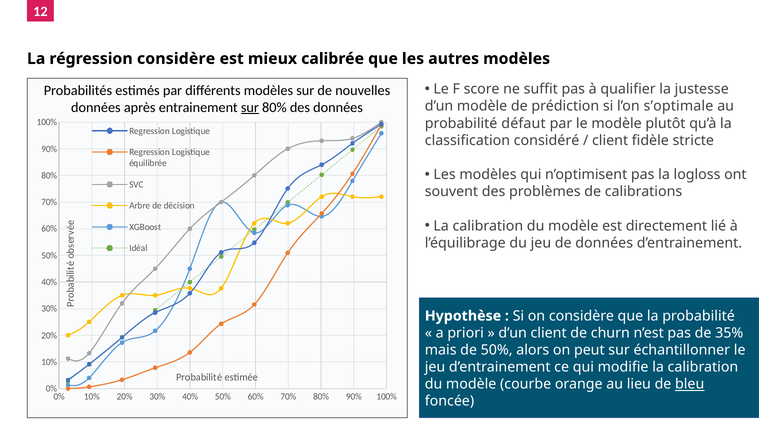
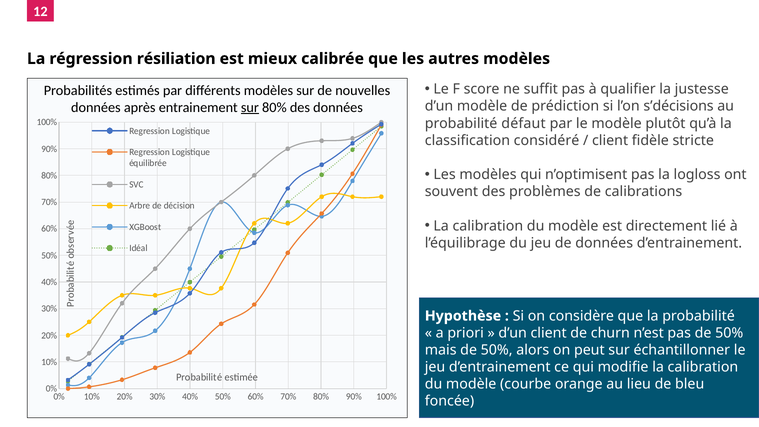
régression considère: considère -> résiliation (176, 59)
s’optimale: s’optimale -> s’décisions (679, 106)
pas de 35%: 35% -> 50% (729, 333)
bleu underline: present -> none (690, 384)
